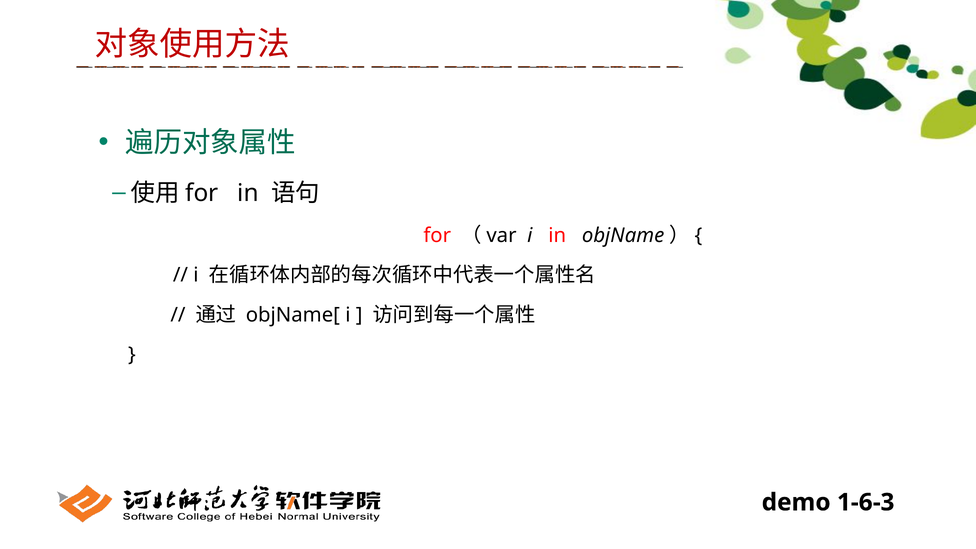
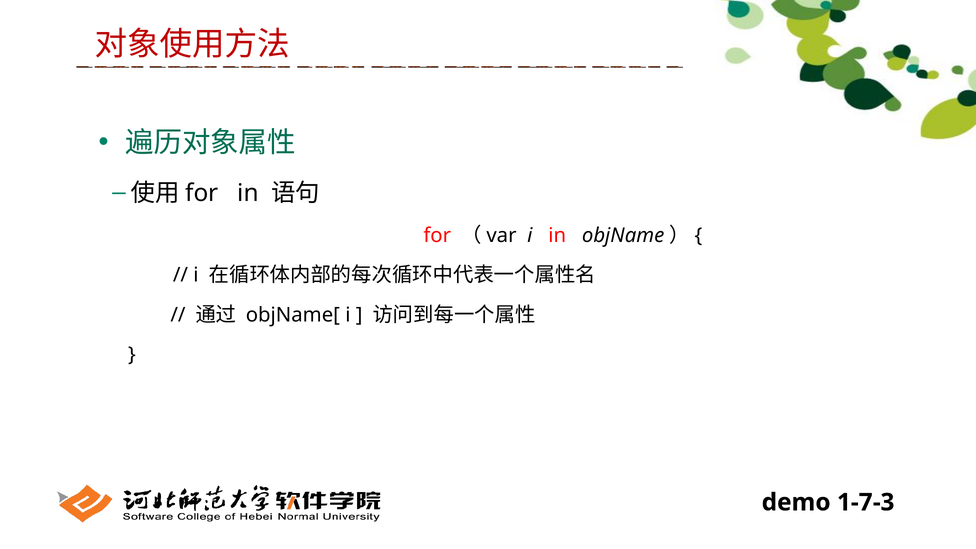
1-6-3: 1-6-3 -> 1-7-3 (866, 502)
